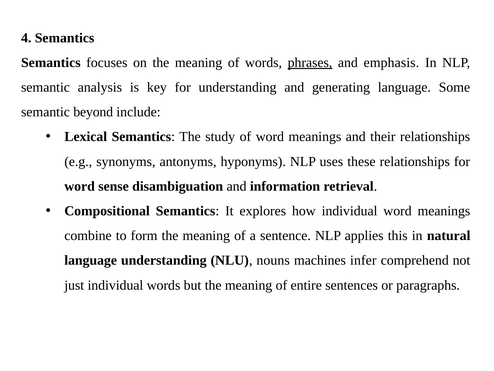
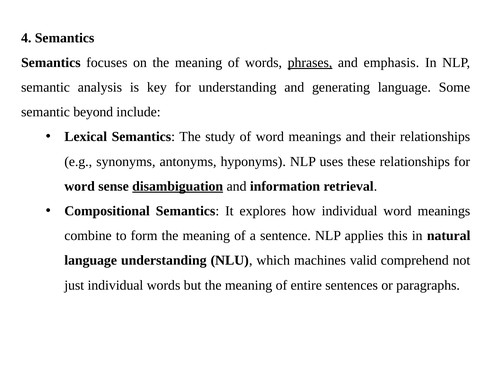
disambiguation underline: none -> present (178, 186)
nouns: nouns -> which (273, 260)
infer: infer -> valid (363, 260)
